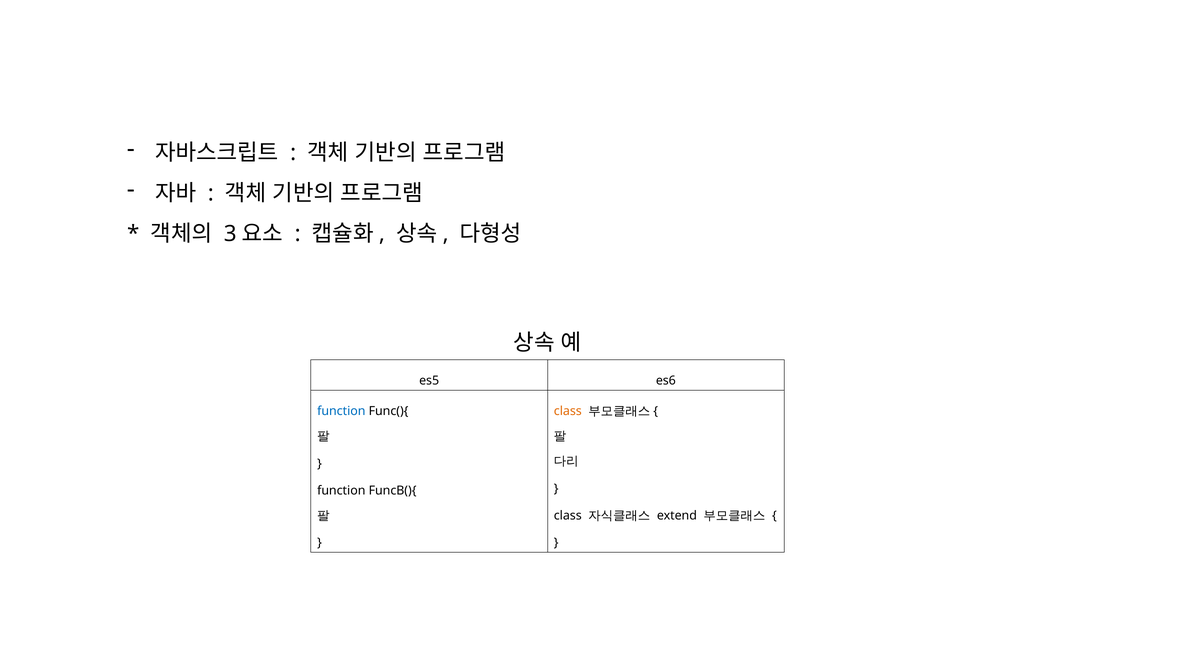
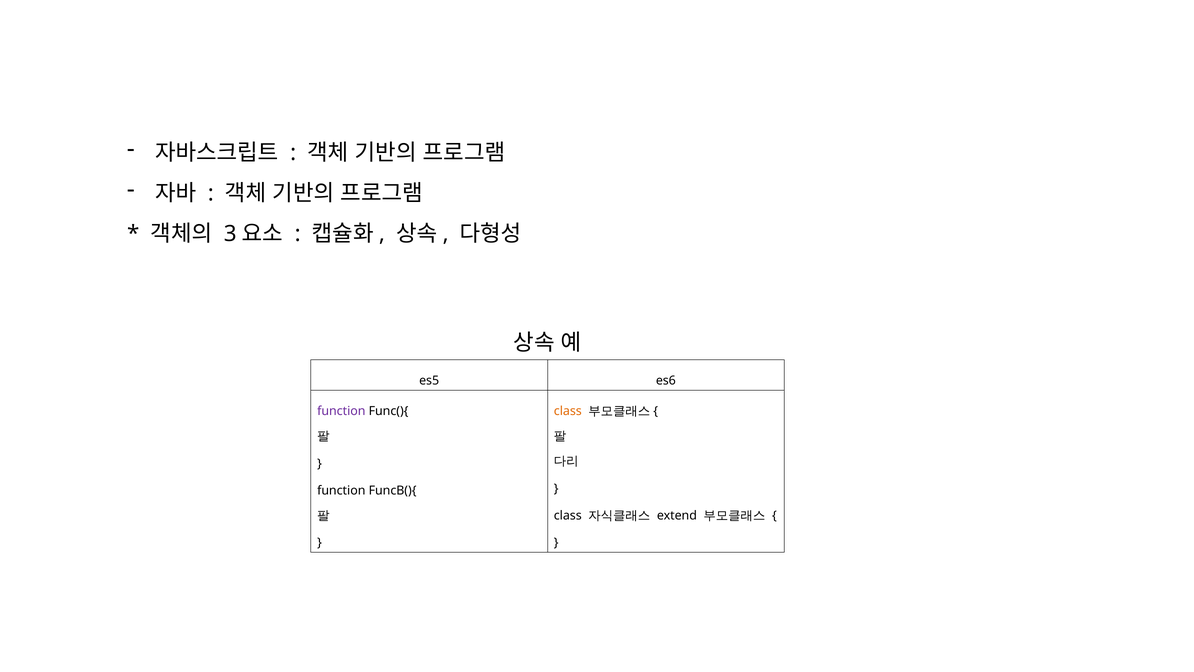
function colour: blue -> purple (341, 411)
